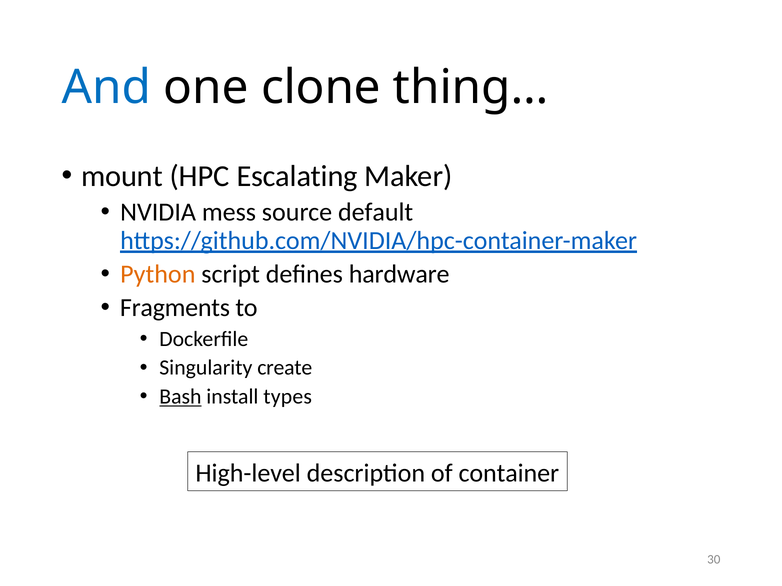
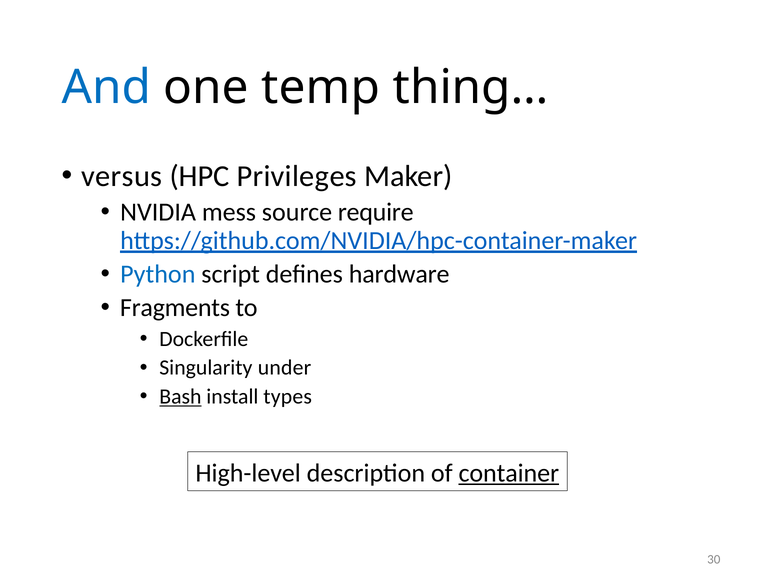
clone: clone -> temp (321, 88)
mount: mount -> versus (122, 176)
Escalating: Escalating -> Privileges (297, 176)
default: default -> require (376, 212)
Python colour: orange -> blue (158, 274)
create: create -> under (285, 368)
container underline: none -> present (509, 473)
